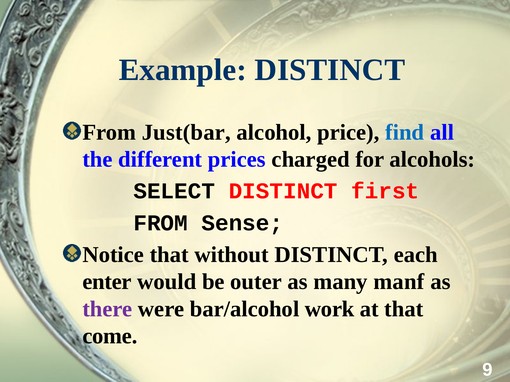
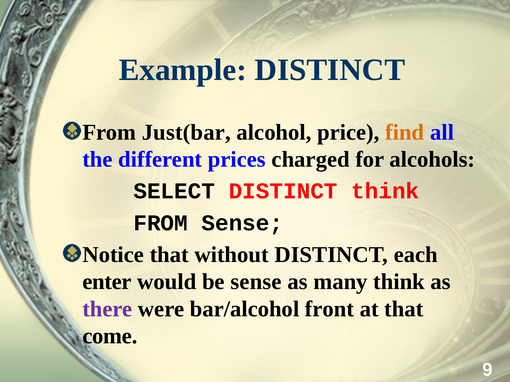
find colour: blue -> orange (405, 132)
DISTINCT first: first -> think (385, 191)
be outer: outer -> sense (256, 282)
many manf: manf -> think (399, 282)
work: work -> front (330, 309)
